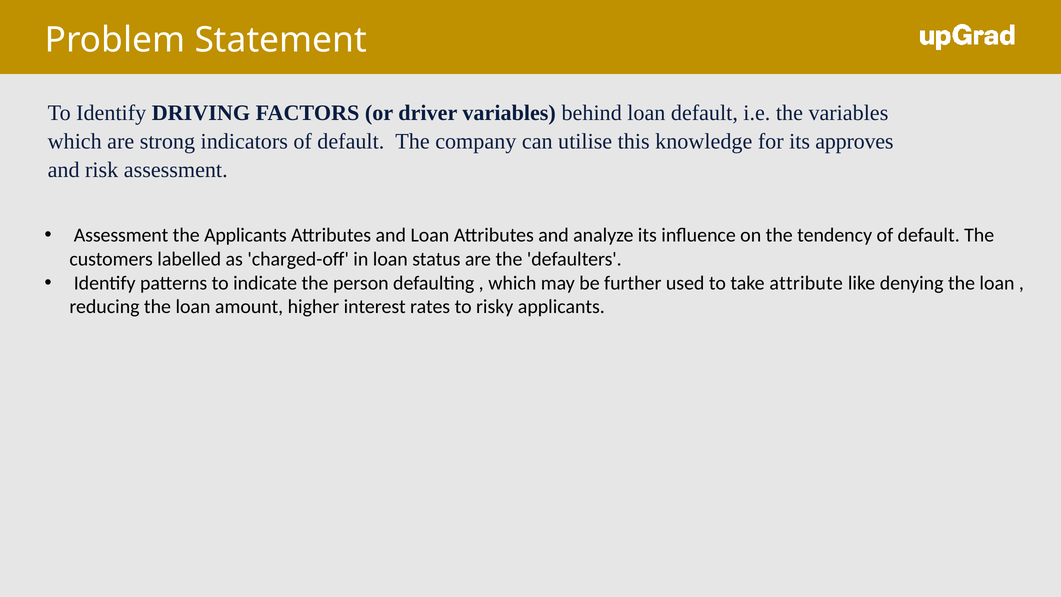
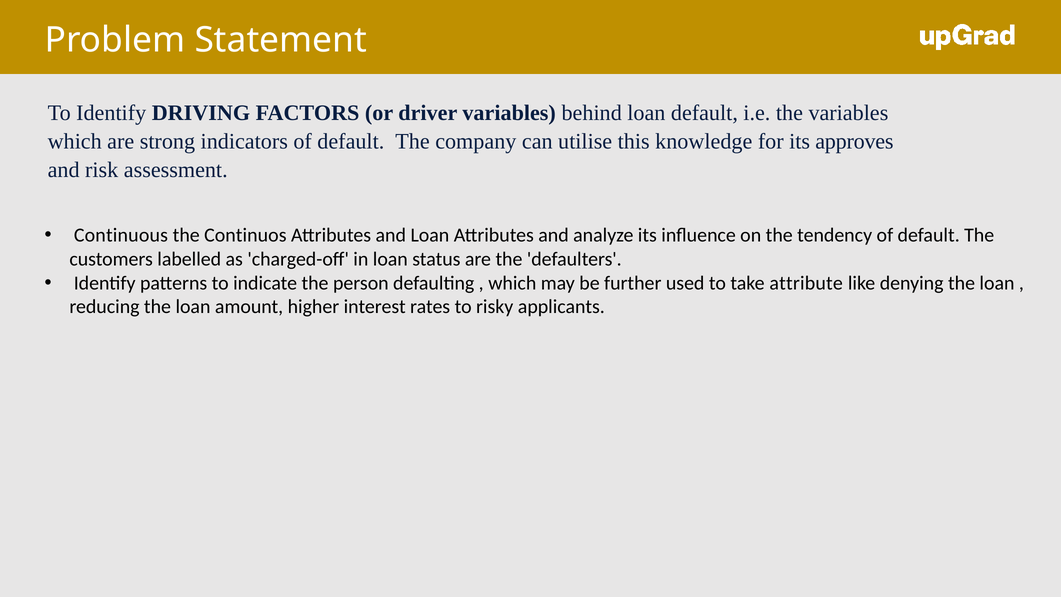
Assessment: Assessment -> Continuous (121, 235)
the Applicants: Applicants -> Continuos (245, 235)
